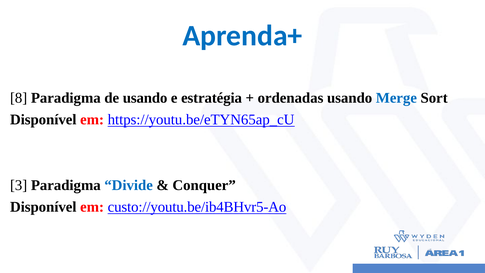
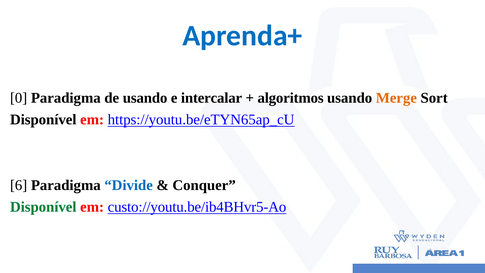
8: 8 -> 0 (19, 98)
estratégia: estratégia -> intercalar (212, 98)
ordenadas: ordenadas -> algoritmos (291, 98)
Merge colour: blue -> orange (396, 98)
3: 3 -> 6 (19, 185)
Disponível colour: black -> green (43, 207)
